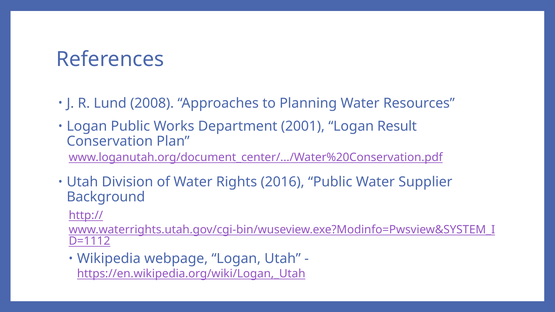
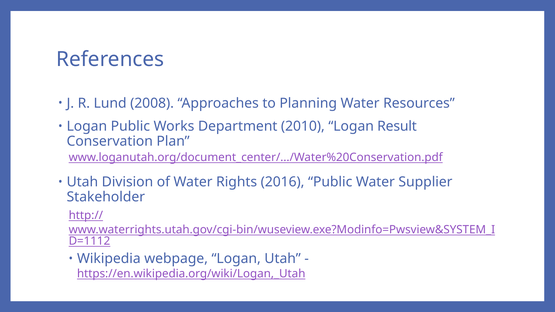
2001: 2001 -> 2010 (303, 126)
Background: Background -> Stakeholder (106, 197)
